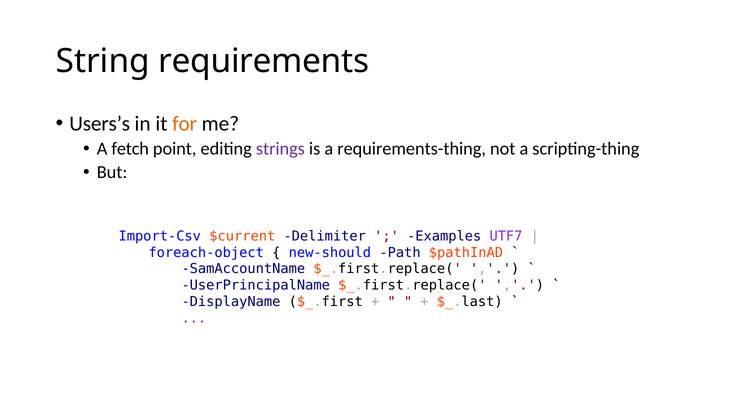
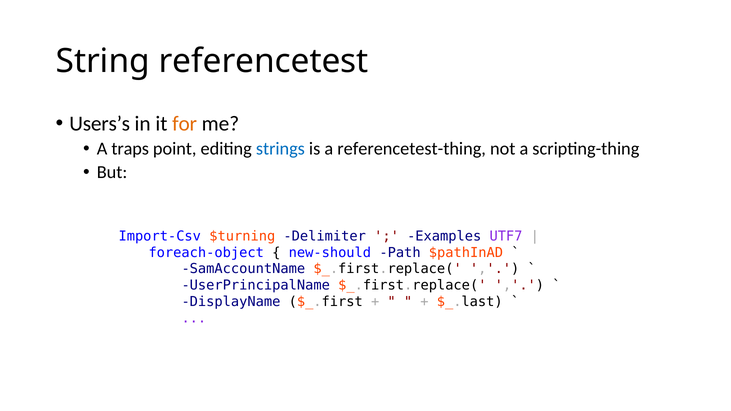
requirements: requirements -> referencetest (264, 61)
fetch: fetch -> traps (130, 149)
strings colour: purple -> blue (280, 149)
requirements-thing: requirements-thing -> referencetest-thing (412, 149)
$current: $current -> $turning (242, 236)
